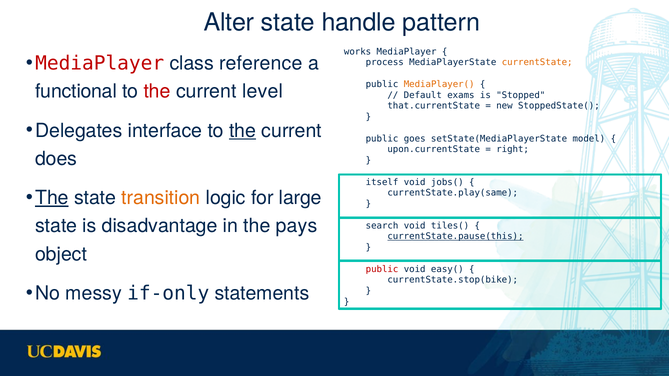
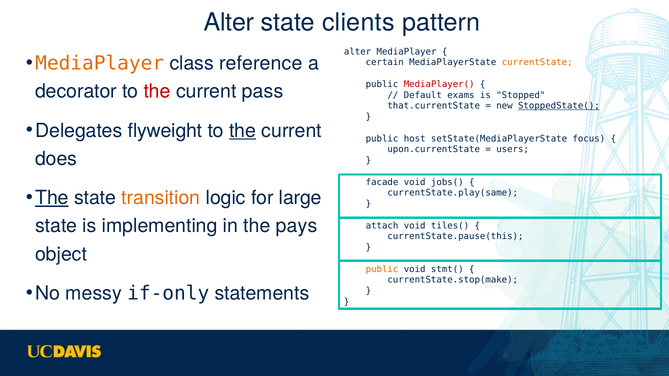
handle: handle -> clients (358, 22)
works: works -> alter (358, 52)
MediaPlayer colour: red -> orange (100, 63)
process: process -> certain (385, 63)
MediaPlayer( colour: orange -> red (439, 84)
functional: functional -> decorator (76, 91)
level: level -> pass (263, 91)
StoppedState( underline: none -> present (559, 106)
interface: interface -> flyweight (165, 131)
goes: goes -> host (415, 139)
model: model -> focus (589, 139)
right: right -> users (513, 150)
itself: itself -> facade (382, 182)
disadvantage: disadvantage -> implementing (160, 226)
search: search -> attach (382, 226)
currentState.pause(this underline: present -> none (455, 237)
public colour: red -> orange (382, 269)
easy(: easy( -> stmt( (447, 269)
currentState.stop(bike: currentState.stop(bike -> currentState.stop(make (453, 280)
